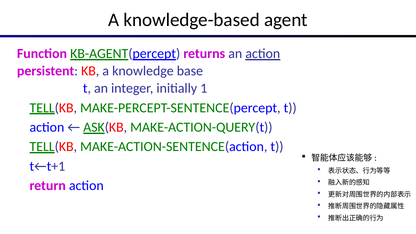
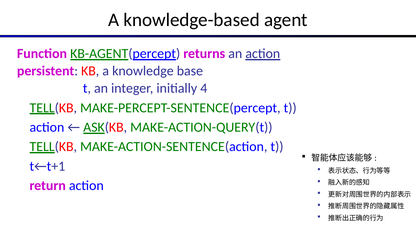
1: 1 -> 4 (204, 88)
